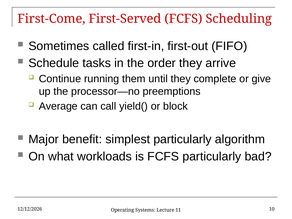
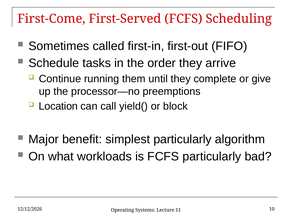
Average: Average -> Location (58, 106)
